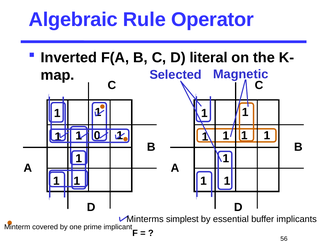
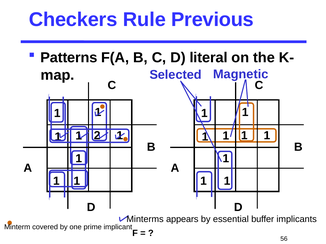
Algebraic: Algebraic -> Checkers (73, 20)
Operator: Operator -> Previous (212, 20)
Inverted: Inverted -> Patterns (69, 58)
0: 0 -> 2 (97, 136)
simplest: simplest -> appears (182, 220)
